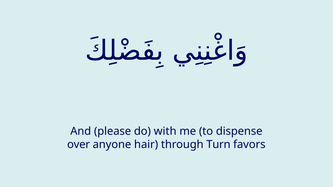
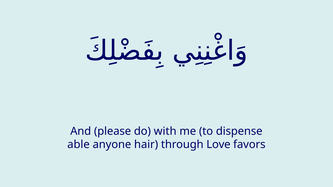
over: over -> able (78, 145)
Turn: Turn -> Love (218, 145)
